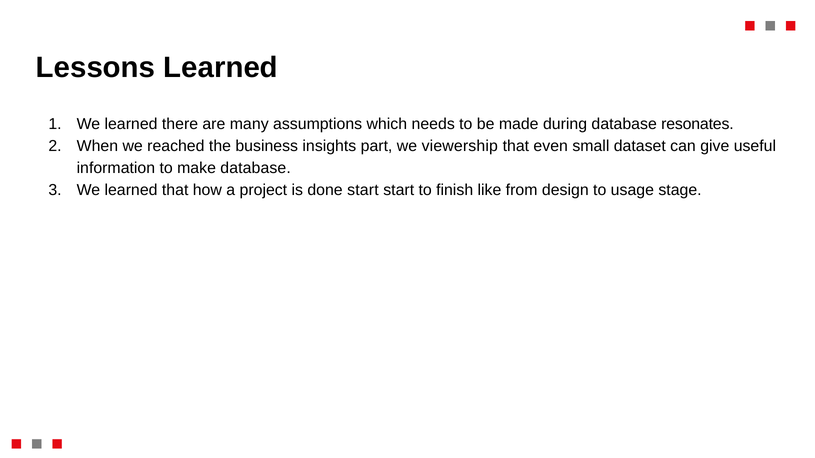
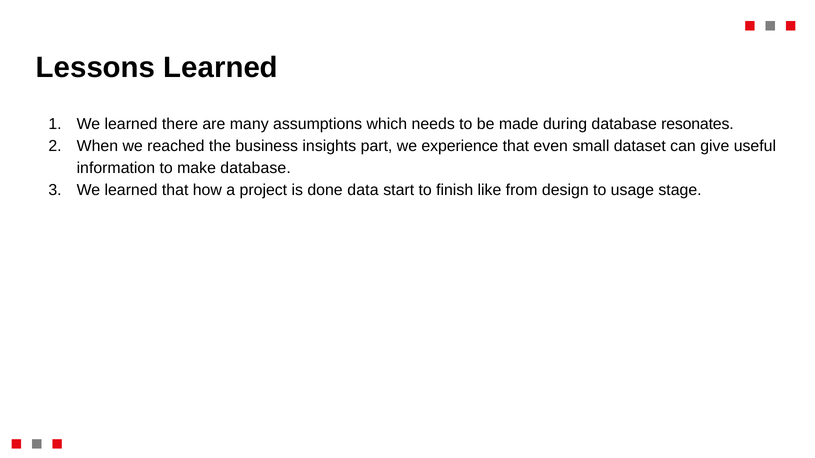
viewership: viewership -> experience (460, 146)
done start: start -> data (363, 190)
